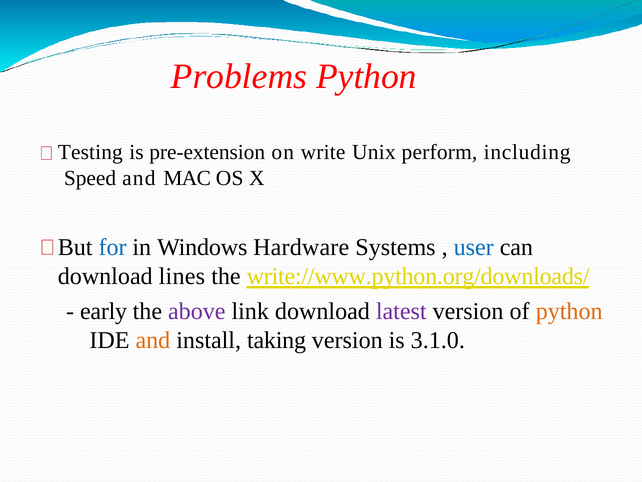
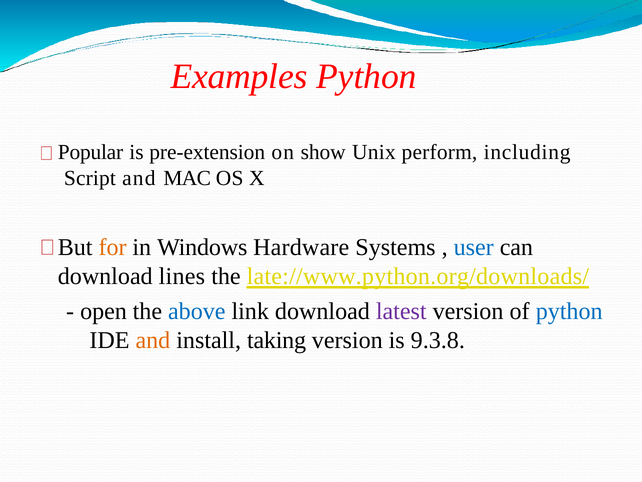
Problems: Problems -> Examples (239, 76)
Testing: Testing -> Popular (90, 152)
write: write -> show (323, 152)
Speed: Speed -> Script (90, 178)
for colour: blue -> orange (113, 247)
write://www.python.org/downloads/: write://www.python.org/downloads/ -> late://www.python.org/downloads/ (418, 276)
early: early -> open (103, 311)
above colour: purple -> blue (197, 311)
python colour: orange -> blue (569, 311)
3.1.0: 3.1.0 -> 9.3.8 (438, 340)
